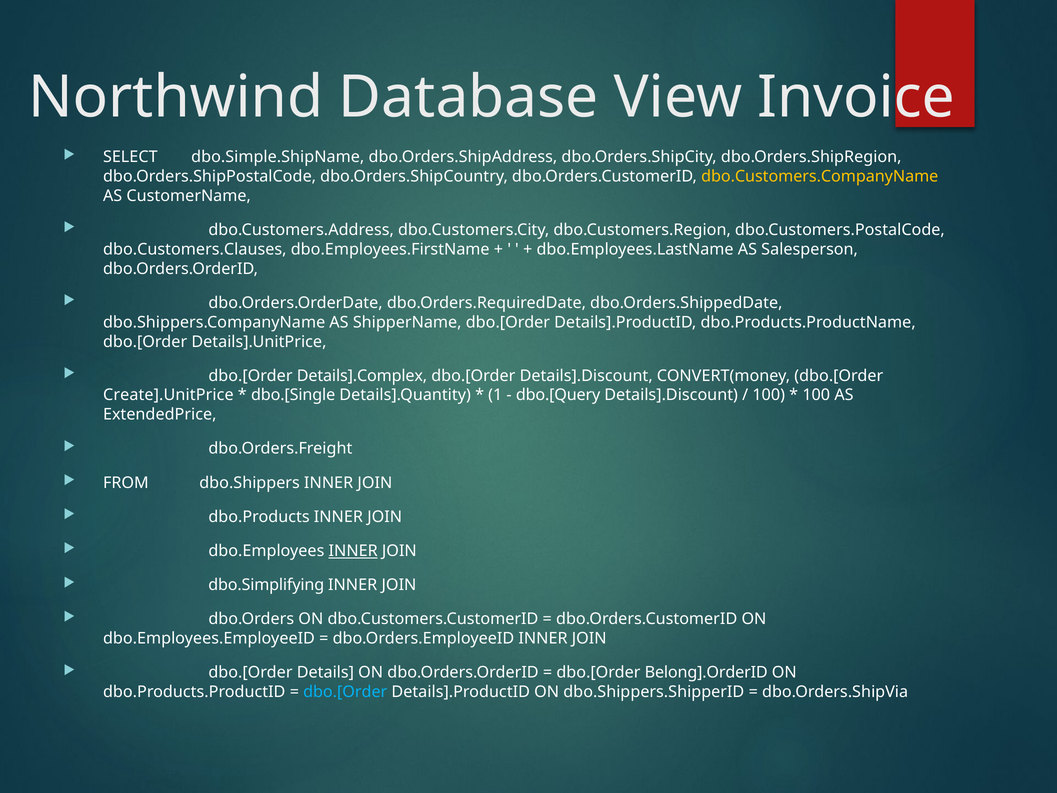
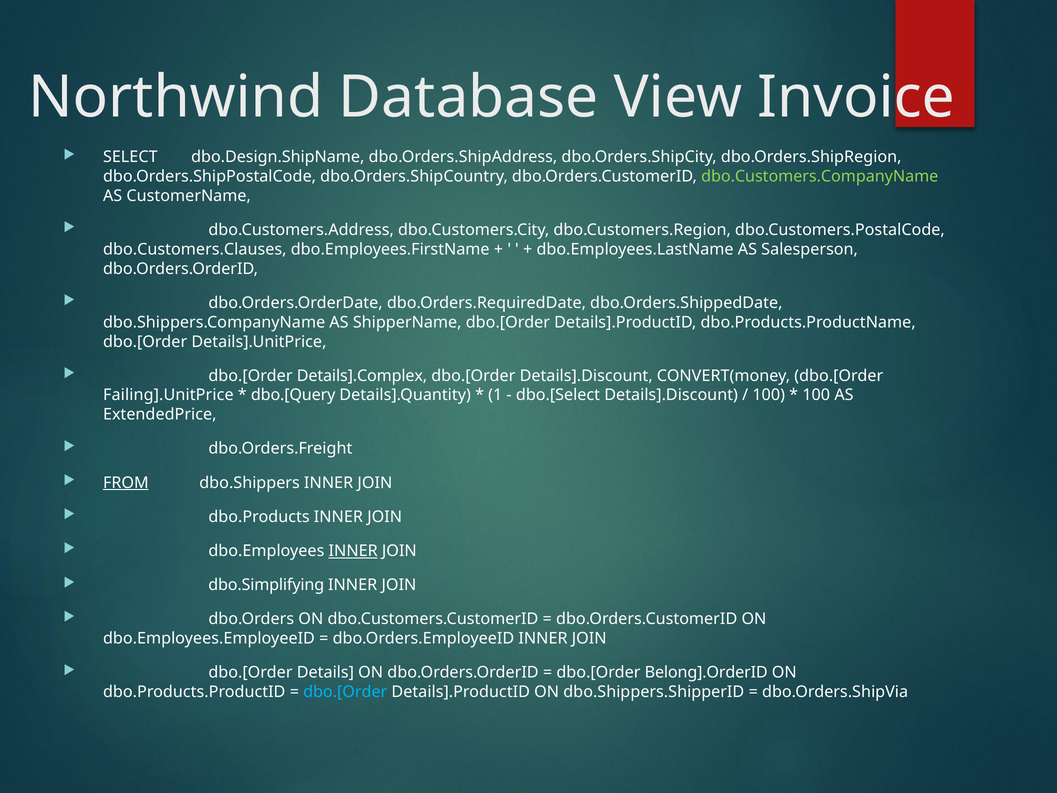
dbo.Simple.ShipName: dbo.Simple.ShipName -> dbo.Design.ShipName (278, 157)
dbo.Customers.CompanyName colour: yellow -> light green (820, 176)
Create].UnitPrice: Create].UnitPrice -> Failing].UnitPrice (168, 395)
dbo.[Single: dbo.[Single -> dbo.[Query (293, 395)
dbo.[Query: dbo.[Query -> dbo.[Select (558, 395)
FROM underline: none -> present (126, 483)
